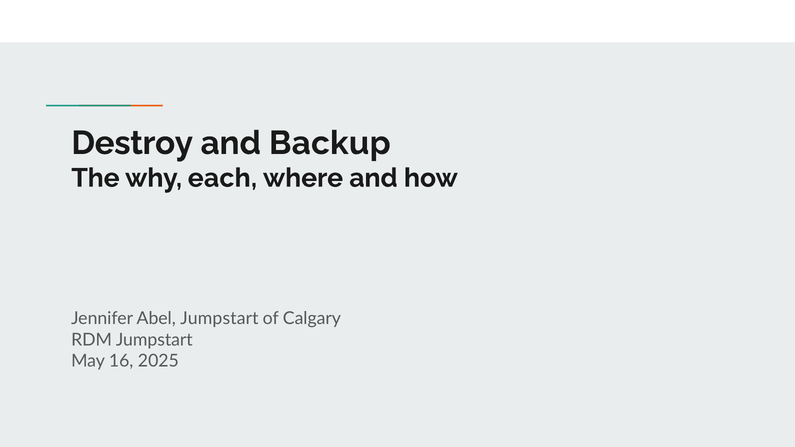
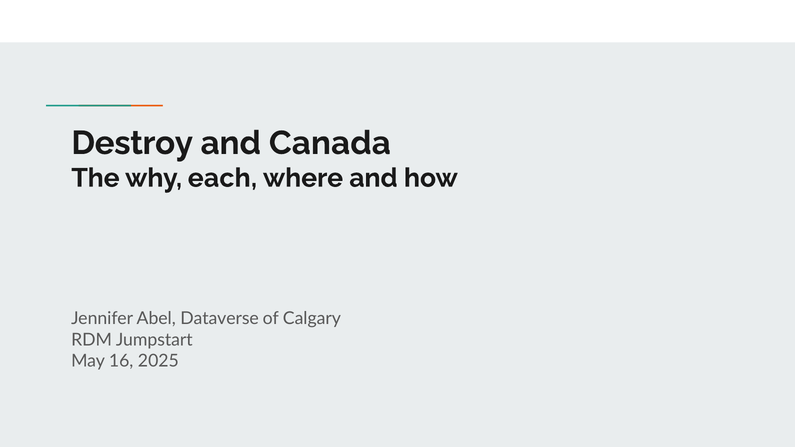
Backup: Backup -> Canada (330, 143)
Abel Jumpstart: Jumpstart -> Dataverse (220, 319)
